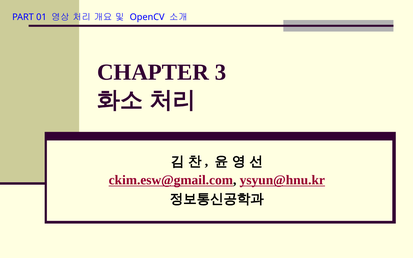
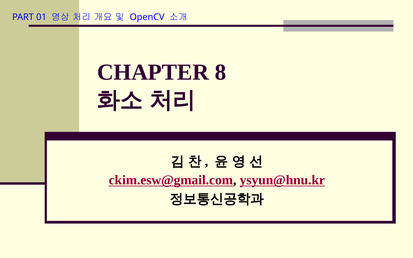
3: 3 -> 8 (221, 72)
